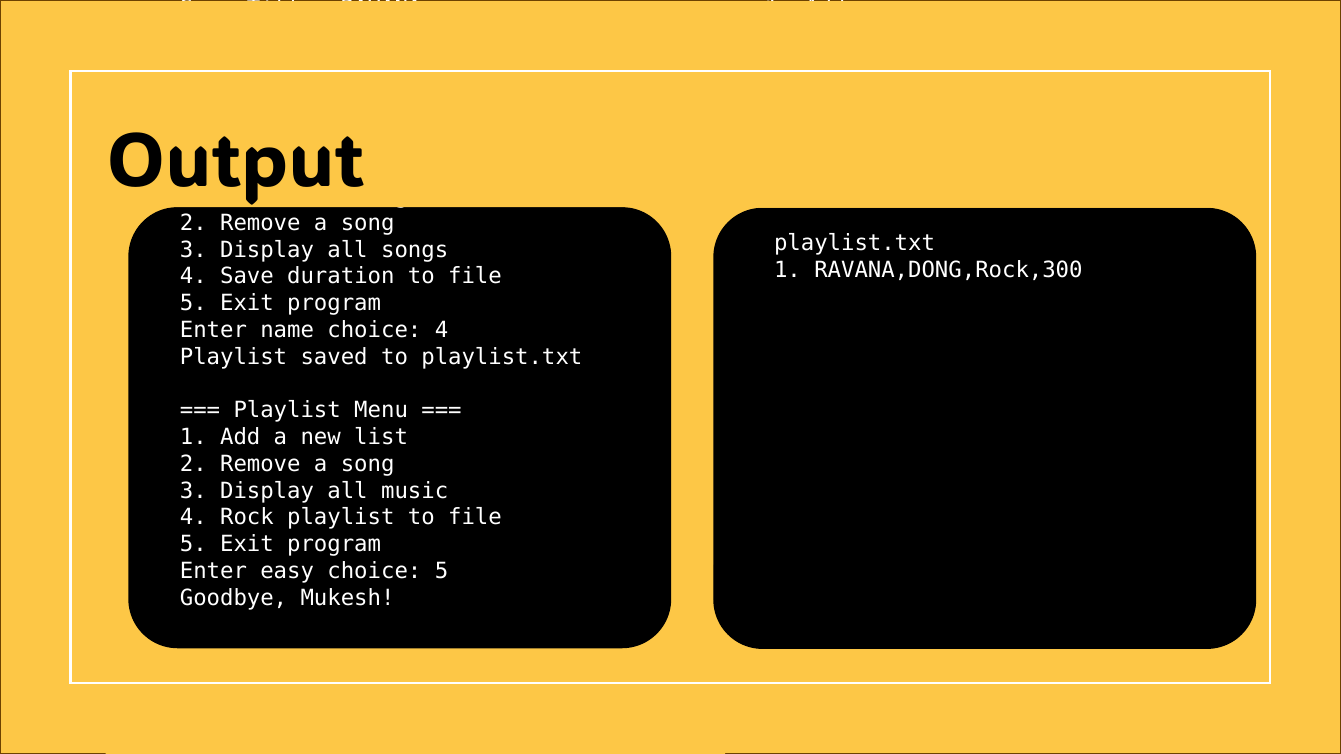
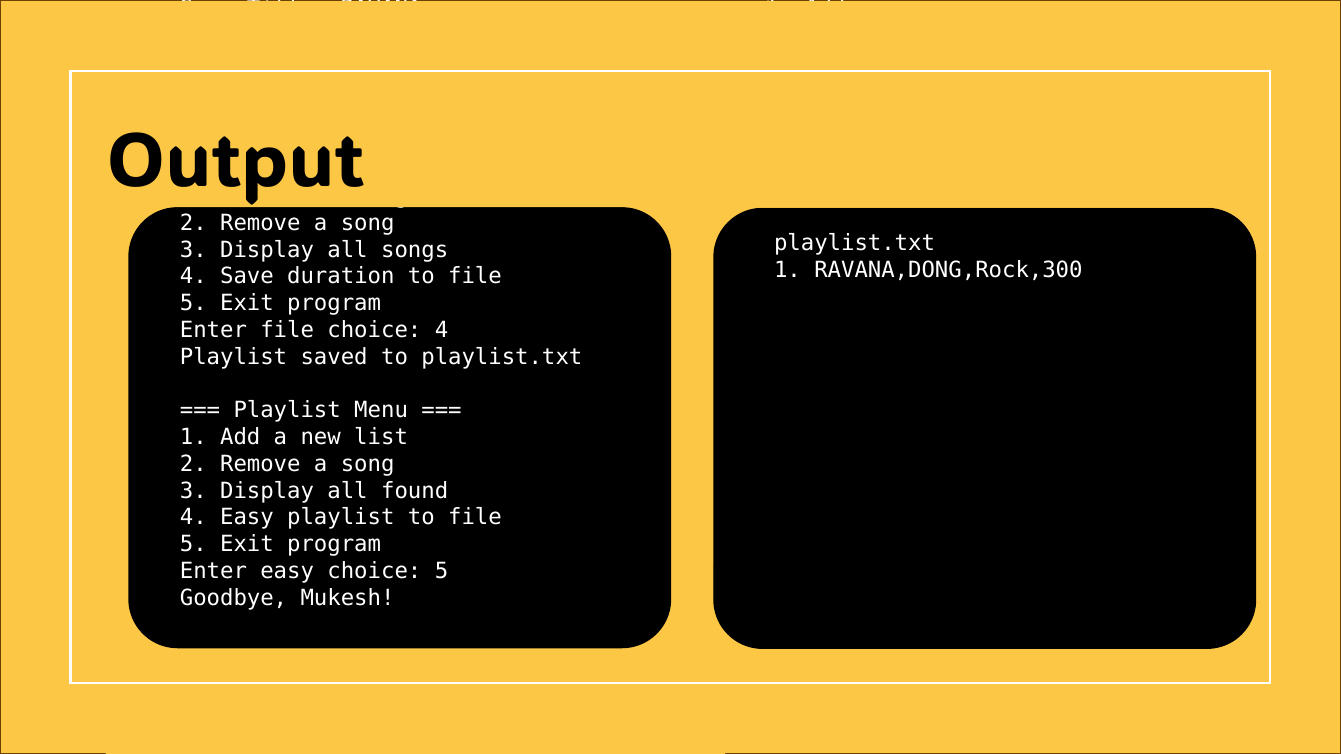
Enter name: name -> file (287, 330)
all music: music -> found (415, 491)
4 Rock: Rock -> Easy (247, 518)
